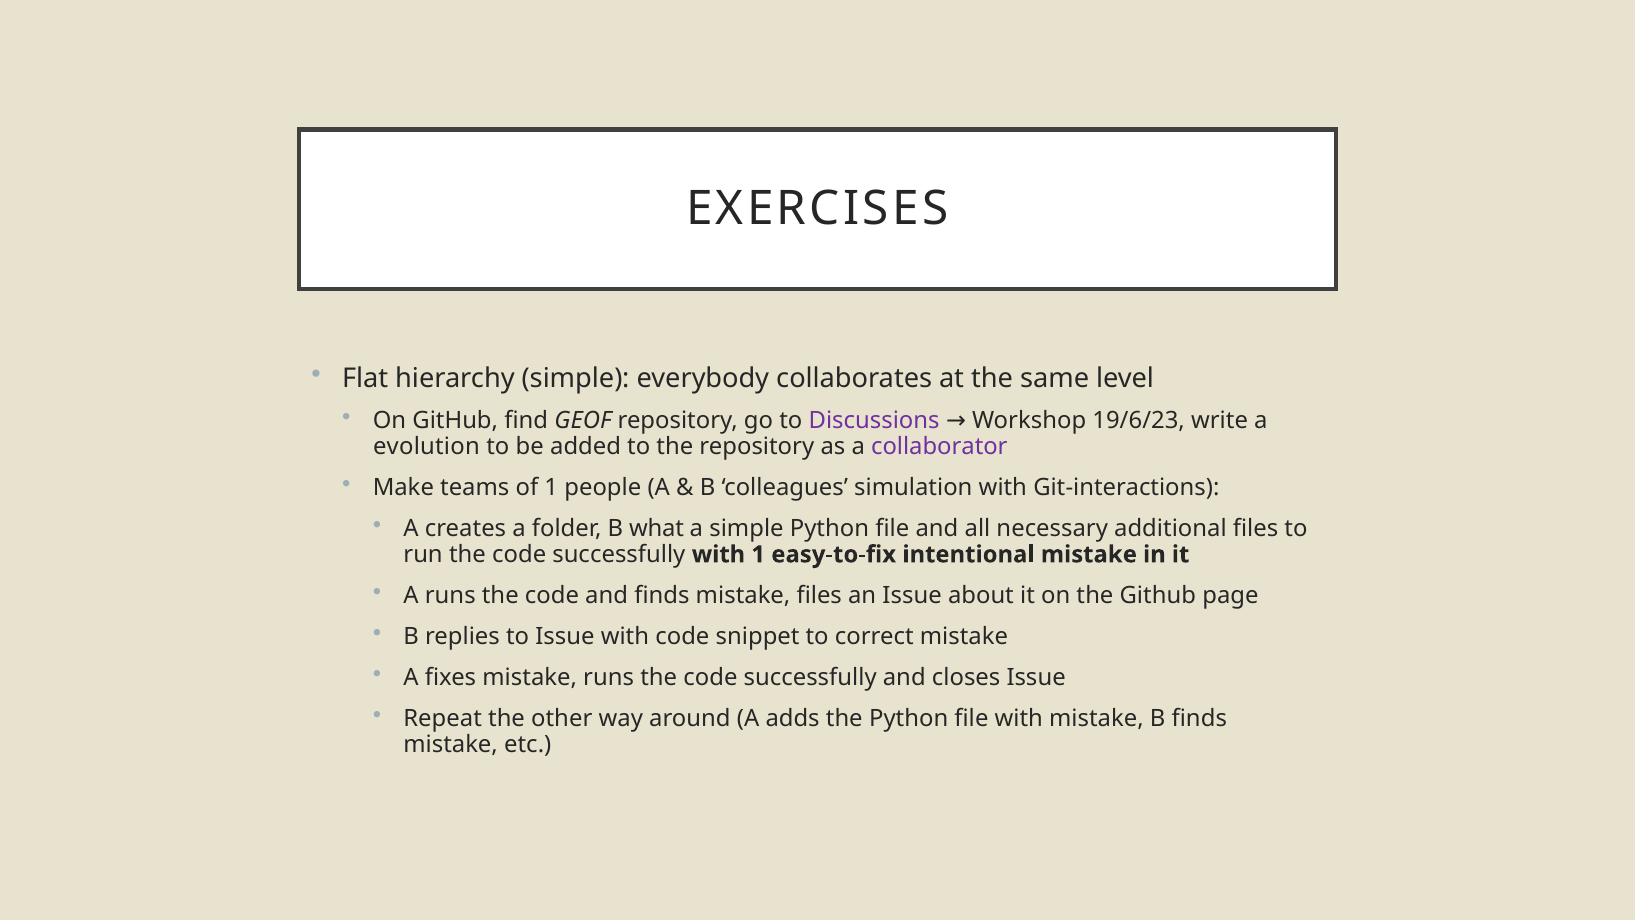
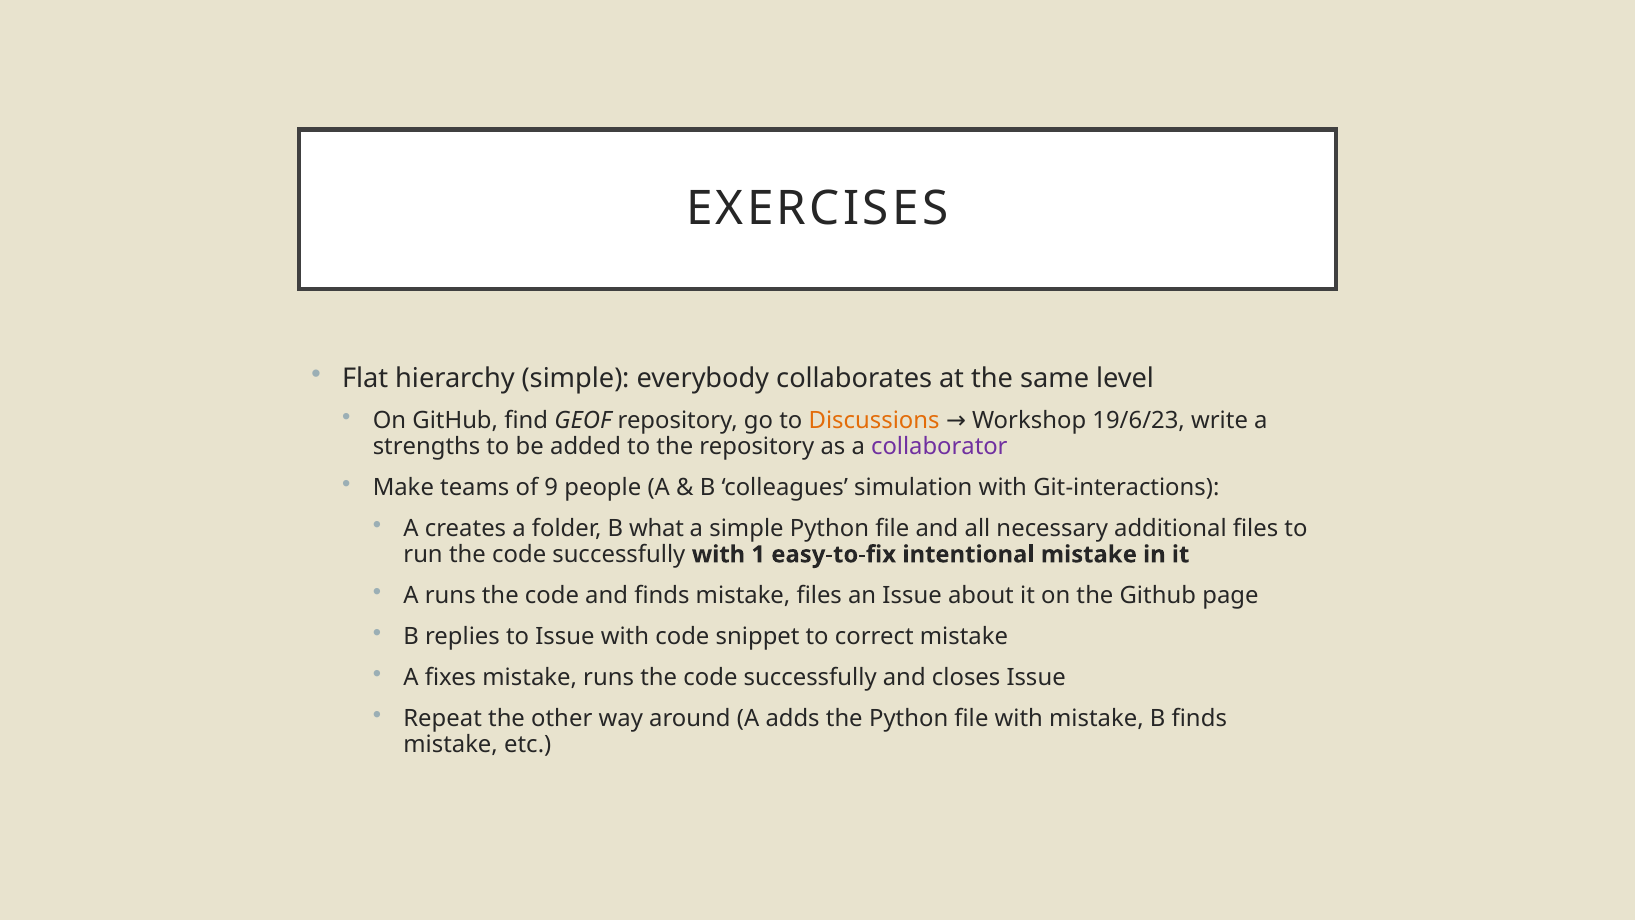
Discussions colour: purple -> orange (874, 421)
evolution: evolution -> strengths (427, 446)
of 1: 1 -> 9 (551, 487)
